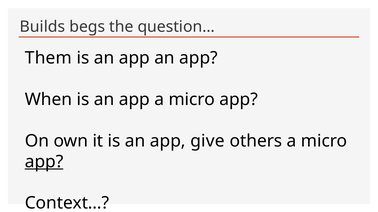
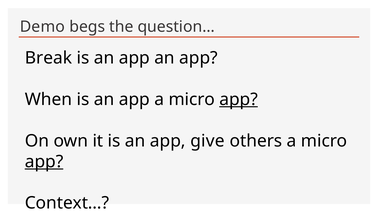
Builds: Builds -> Demo (42, 27)
Them: Them -> Break (48, 58)
app underline: none -> present (239, 100)
